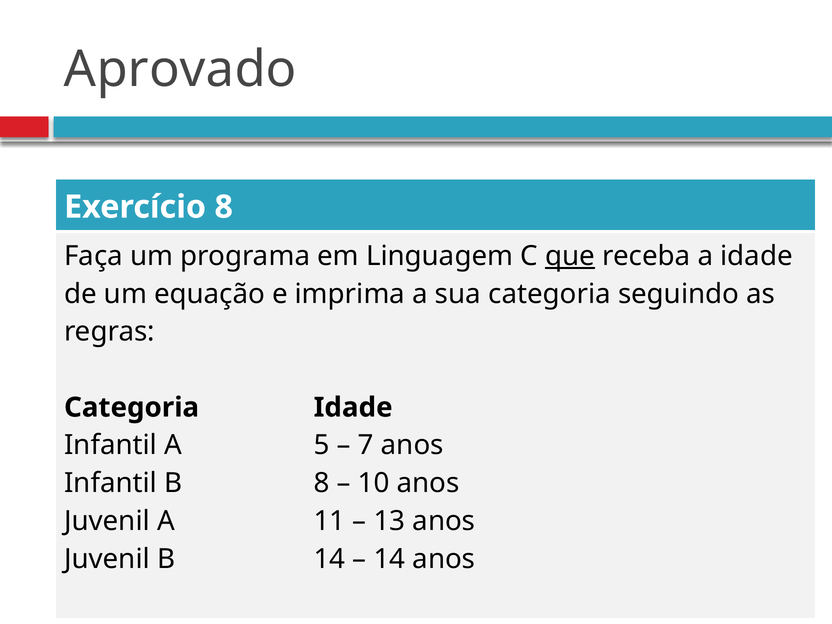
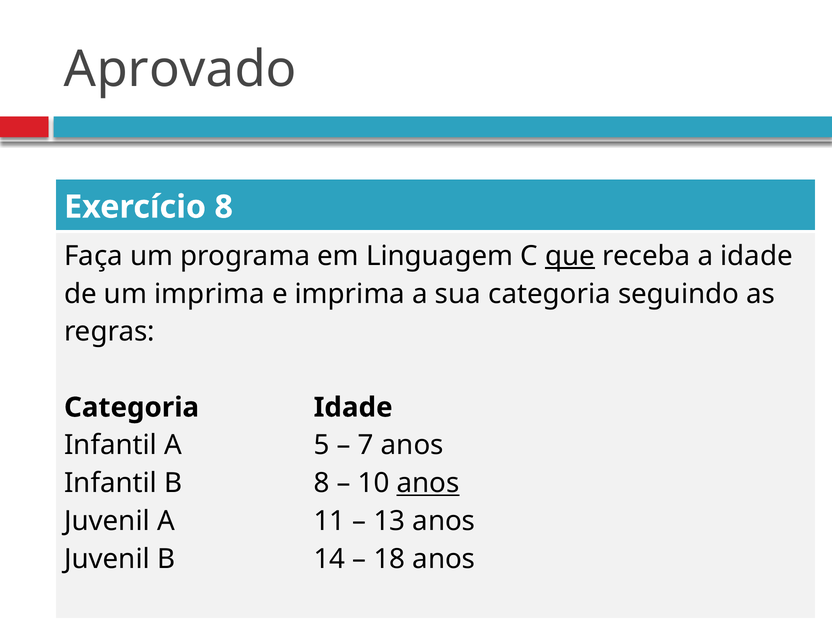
um equação: equação -> imprima (209, 294)
anos underline: none -> present (428, 483)
14: 14 -> 18 (389, 559)
